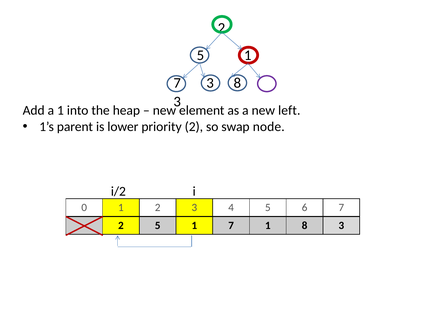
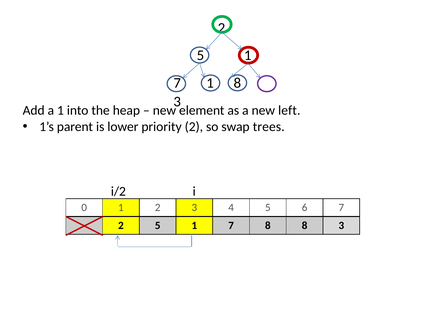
7 3: 3 -> 1 (210, 83)
node: node -> trees (269, 127)
7 1: 1 -> 8 (268, 225)
